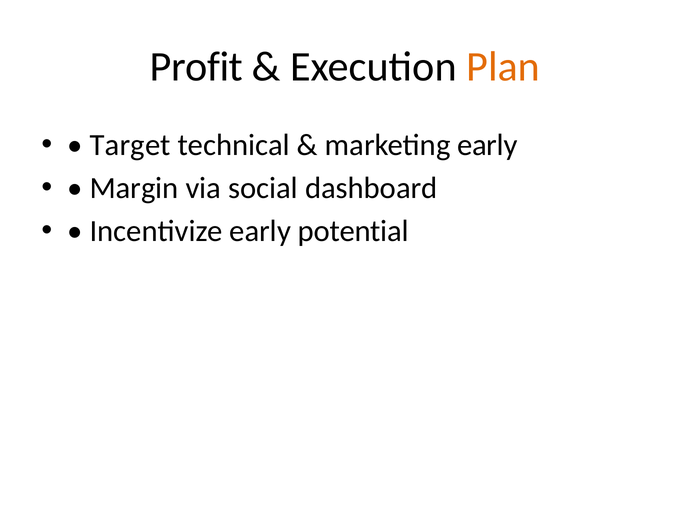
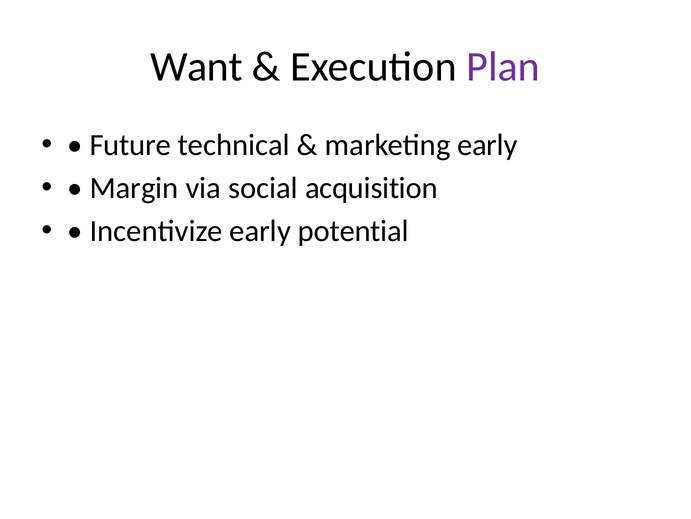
Profit: Profit -> Want (196, 67)
Plan colour: orange -> purple (503, 67)
Target: Target -> Future (130, 145)
dashboard: dashboard -> acquisition (371, 188)
